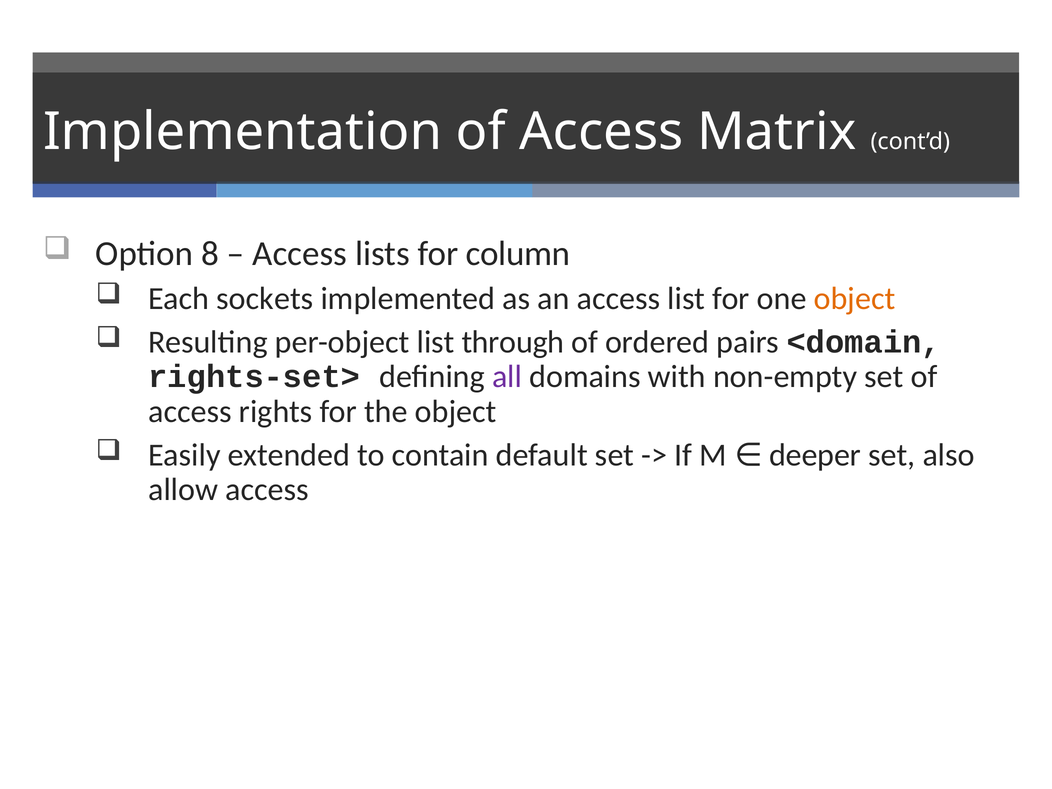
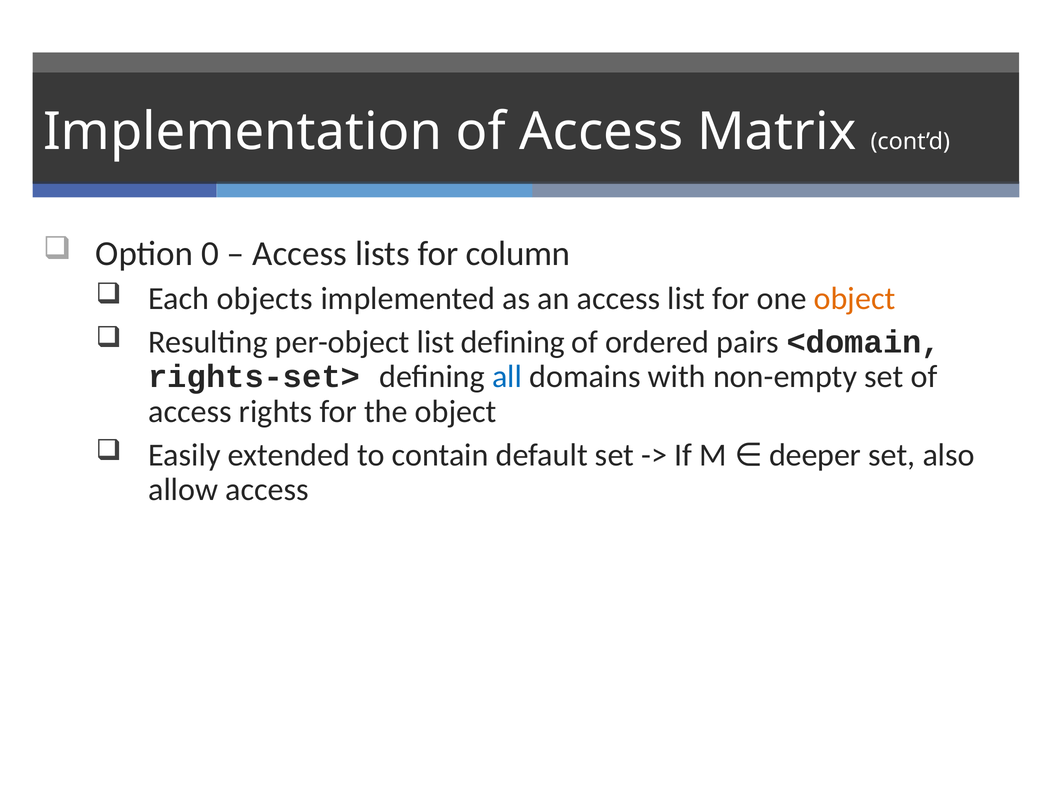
8: 8 -> 0 (210, 254)
sockets: sockets -> objects (265, 299)
list through: through -> defining (513, 342)
all colour: purple -> blue (507, 377)
